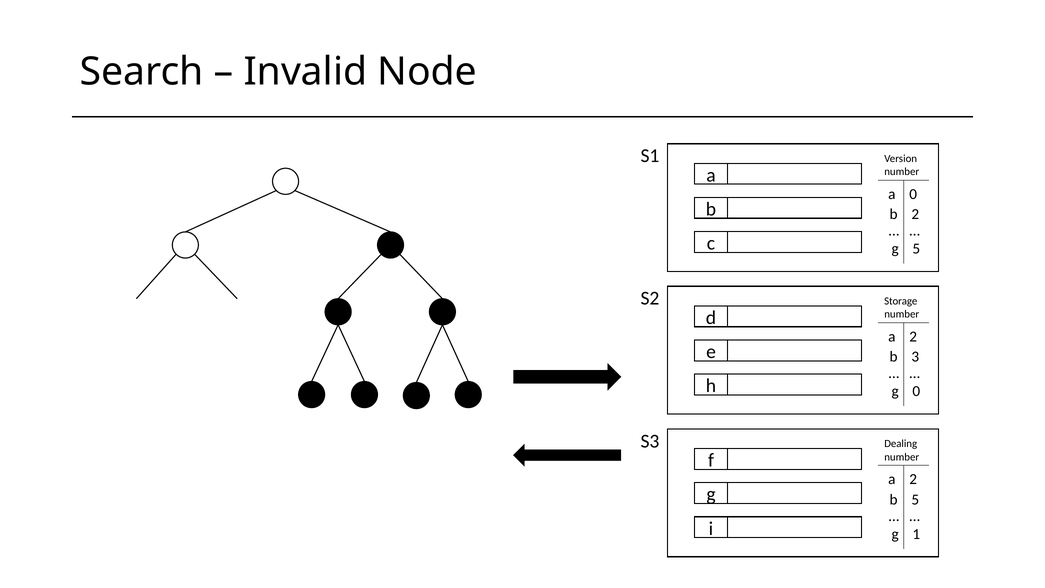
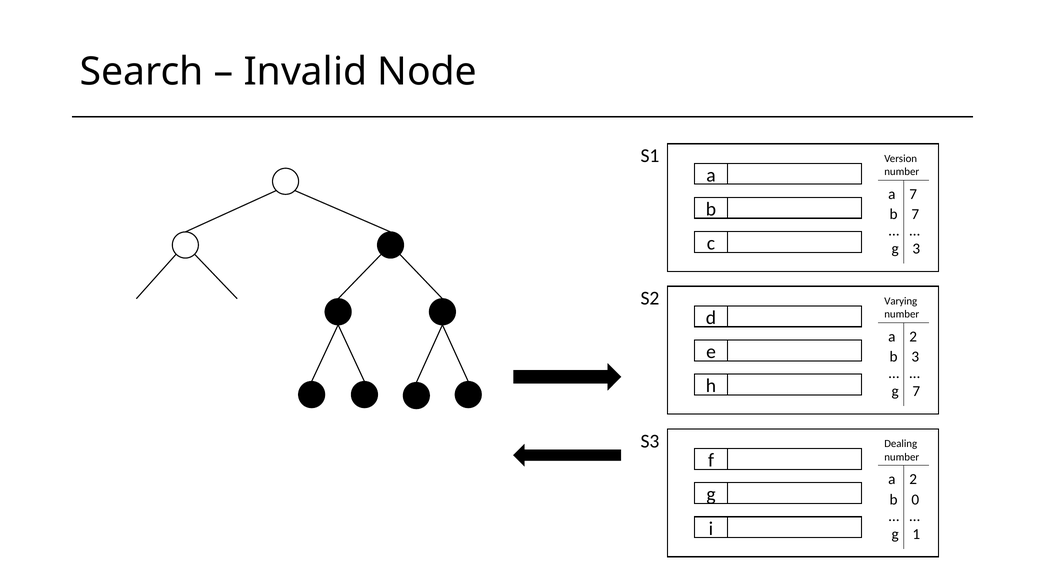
a 0: 0 -> 7 (913, 194)
b 2: 2 -> 7 (915, 214)
g 5: 5 -> 3 (916, 249)
Storage: Storage -> Varying (901, 301)
g 0: 0 -> 7 (916, 391)
b 5: 5 -> 0 (915, 499)
